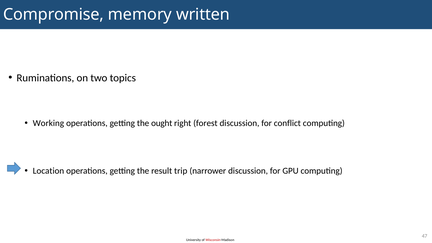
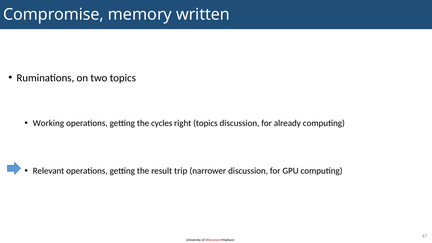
ought: ought -> cycles (162, 123)
right forest: forest -> topics (205, 123)
conflict: conflict -> already (287, 123)
Location: Location -> Relevant (48, 171)
